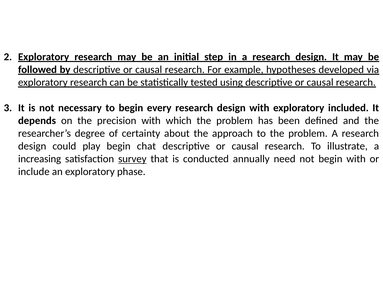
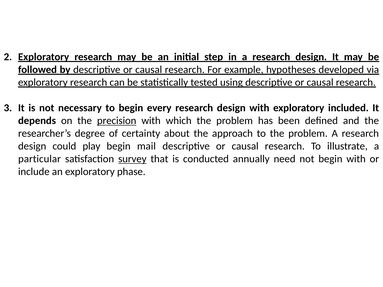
precision underline: none -> present (117, 121)
chat: chat -> mail (146, 146)
increasing: increasing -> particular (40, 159)
